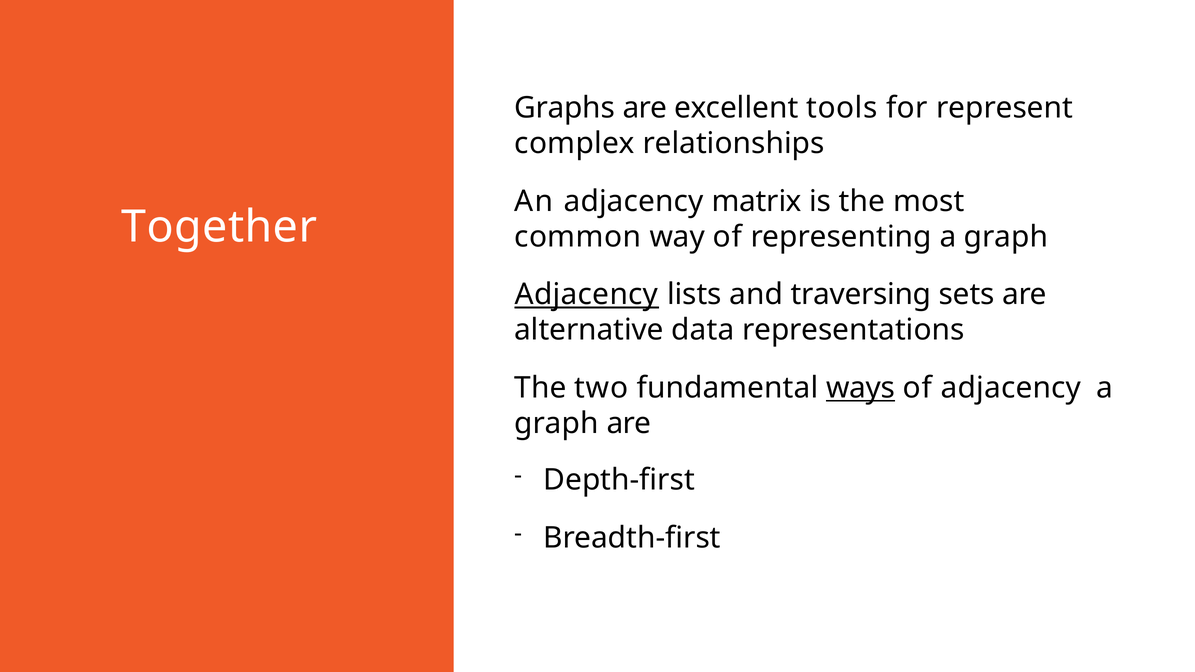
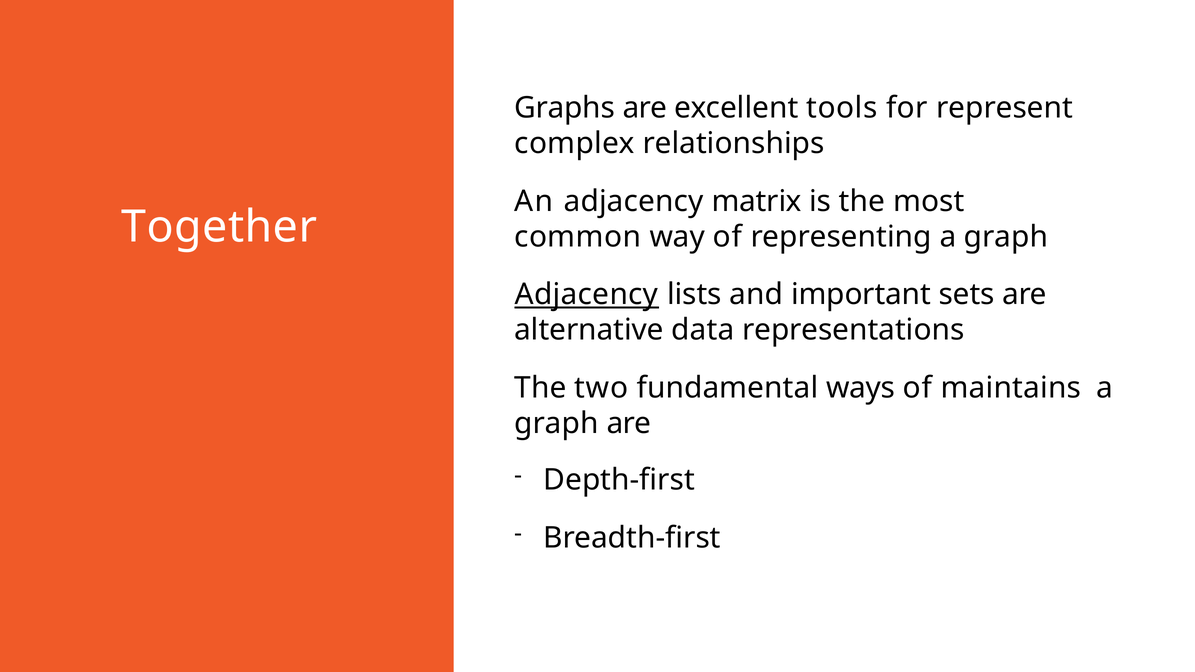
traversing: traversing -> important (861, 295)
ways underline: present -> none (861, 388)
of adjacency: adjacency -> maintains (1011, 388)
